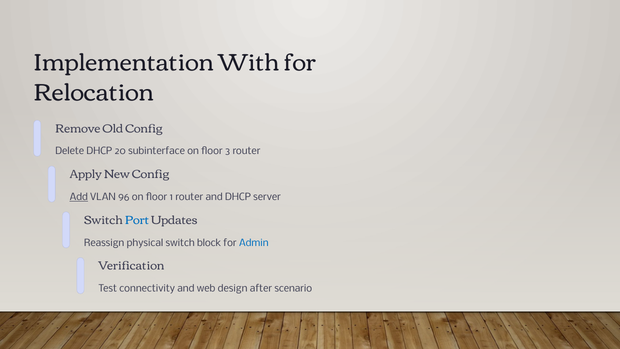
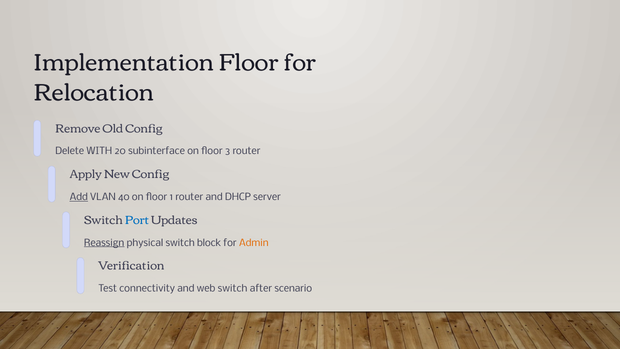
Implementation With: With -> Floor (249, 63)
Delete DHCP: DHCP -> WITH (99, 151)
96: 96 -> 40 (124, 197)
Reassign underline: none -> present (104, 243)
Admin colour: blue -> orange (254, 243)
web design: design -> switch (233, 289)
